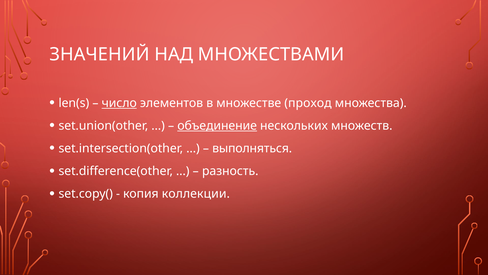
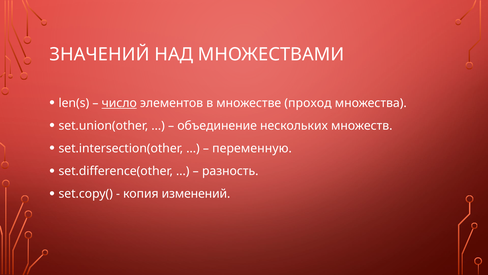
объединение underline: present -> none (217, 126)
выполняться: выполняться -> переменную (252, 148)
коллекции: коллекции -> изменений (196, 194)
